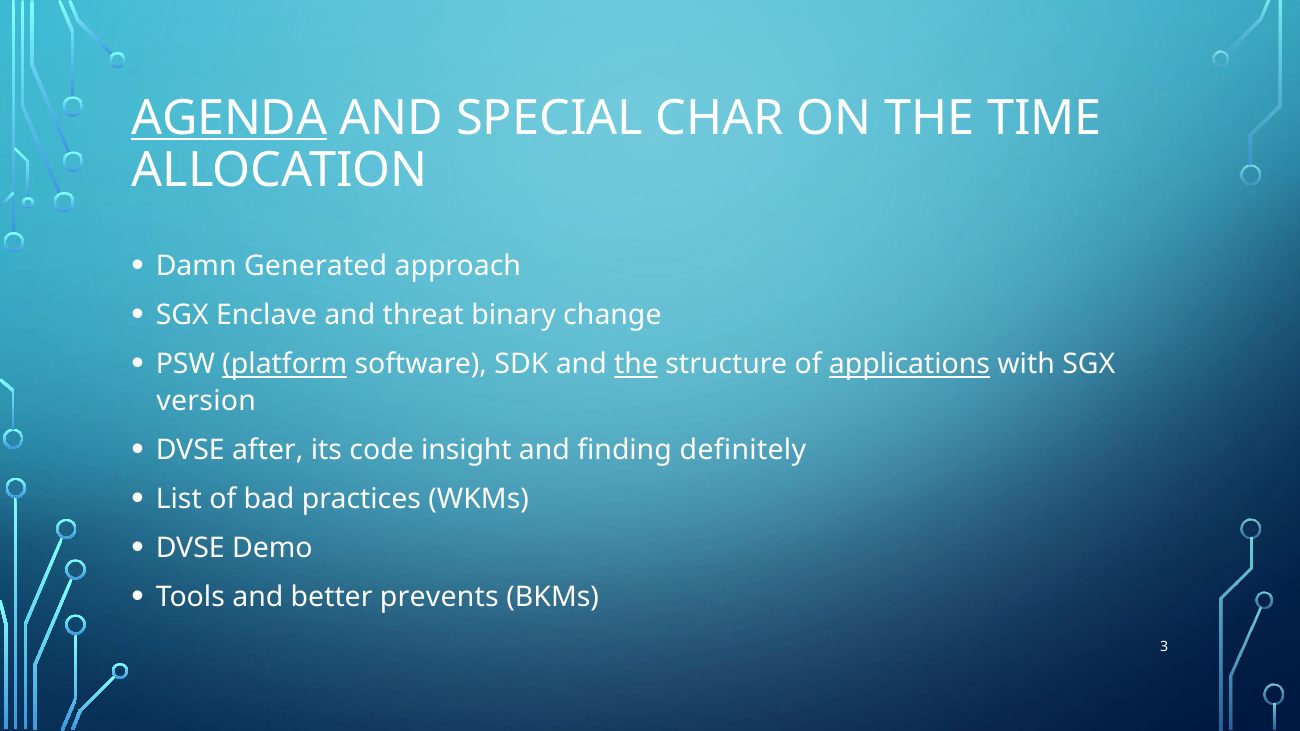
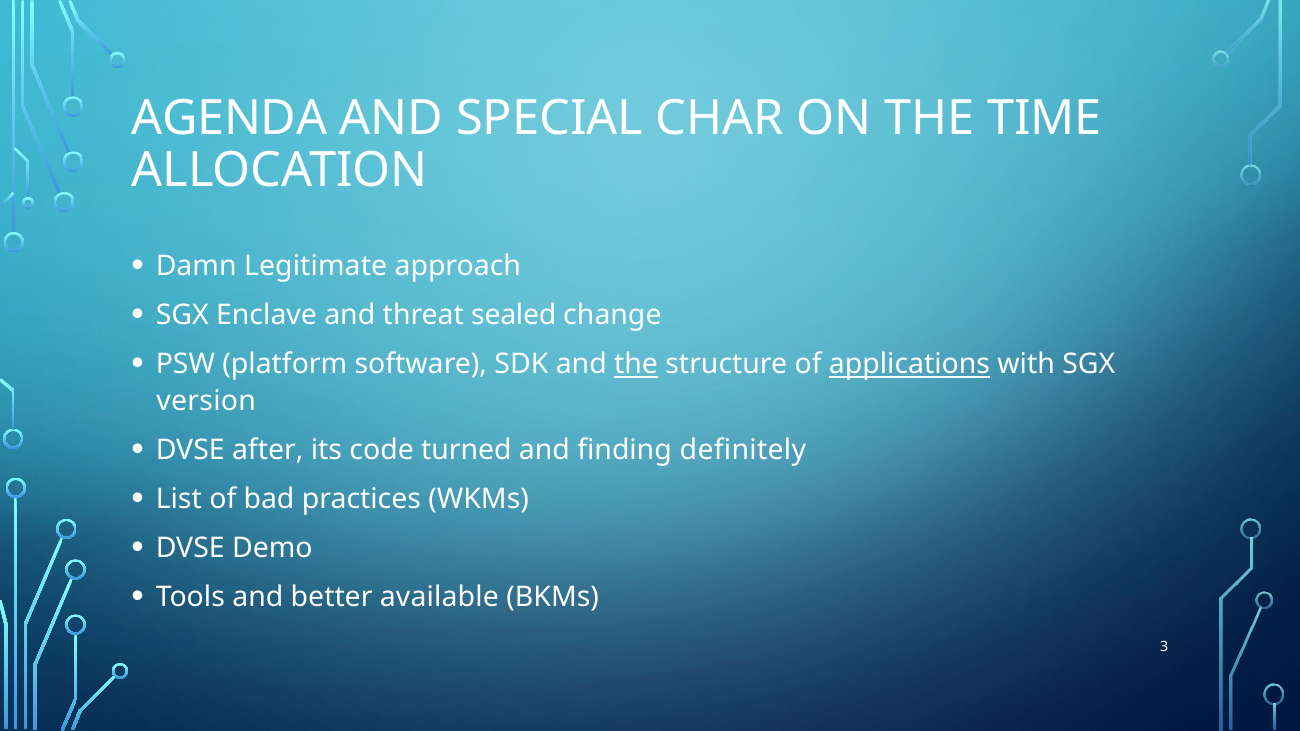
AGENDA underline: present -> none (229, 118)
Generated: Generated -> Legitimate (316, 267)
binary: binary -> sealed (514, 316)
platform underline: present -> none (285, 365)
insight: insight -> turned (466, 450)
prevents: prevents -> available (439, 597)
